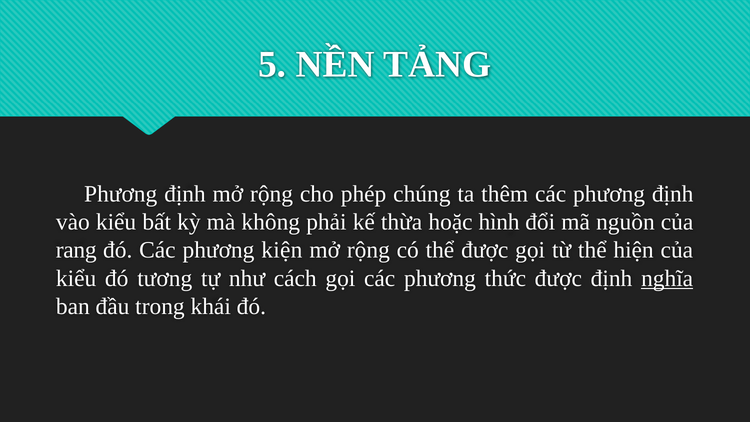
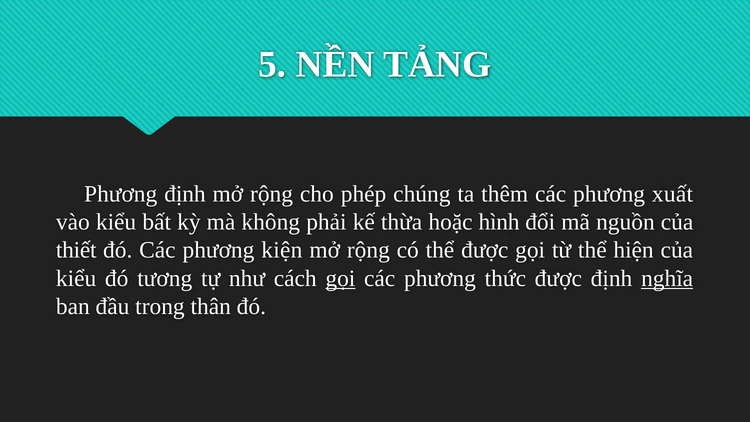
các phương định: định -> xuất (673, 194)
rang: rang -> thiết (76, 250)
gọi underline: none -> present (340, 278)
khái: khái -> thân (211, 306)
